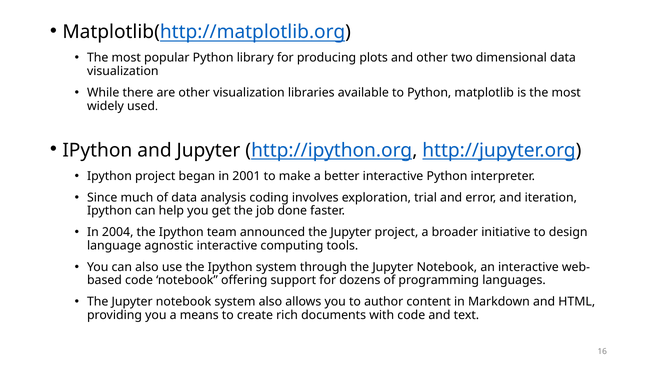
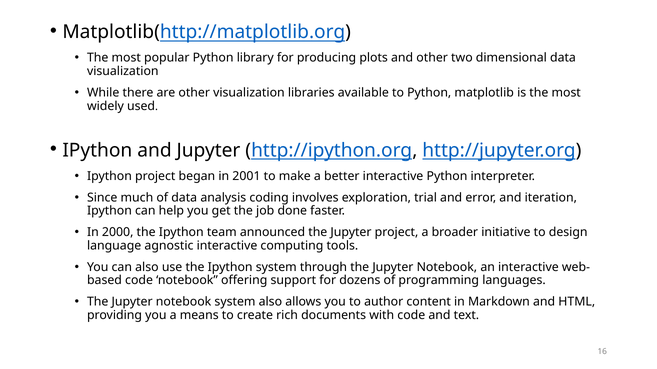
2004: 2004 -> 2000 (118, 233)
